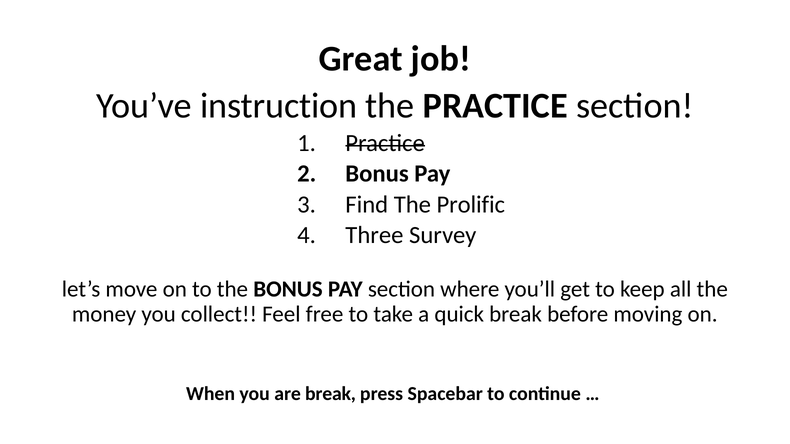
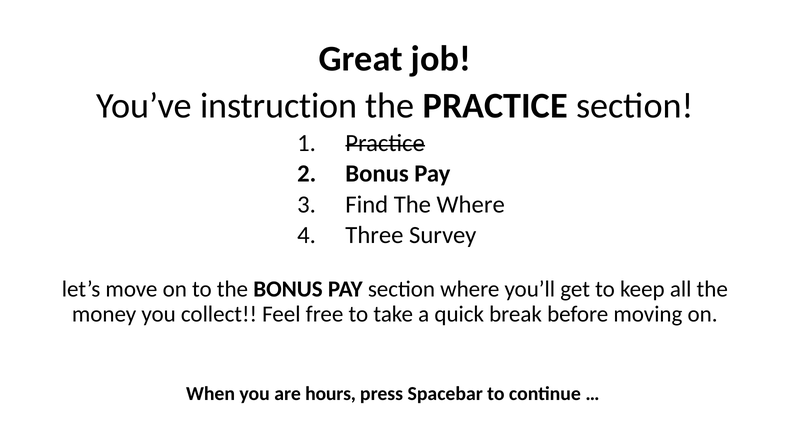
The Prolific: Prolific -> Where (471, 205)
are break: break -> hours (331, 394)
